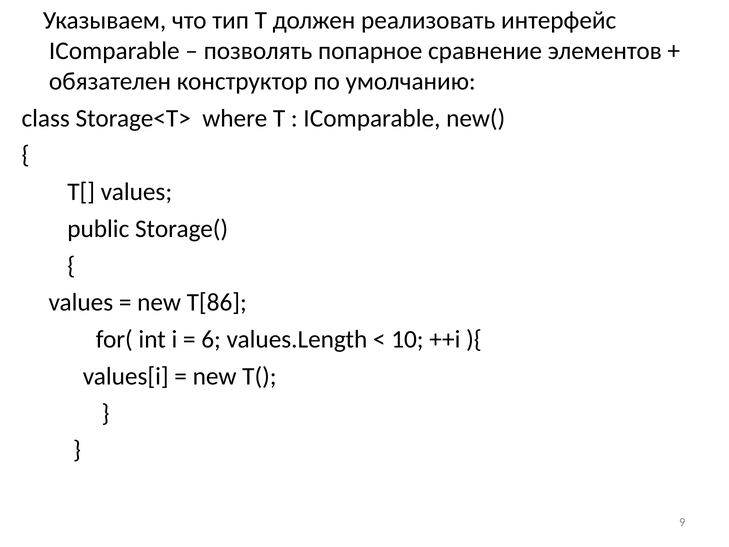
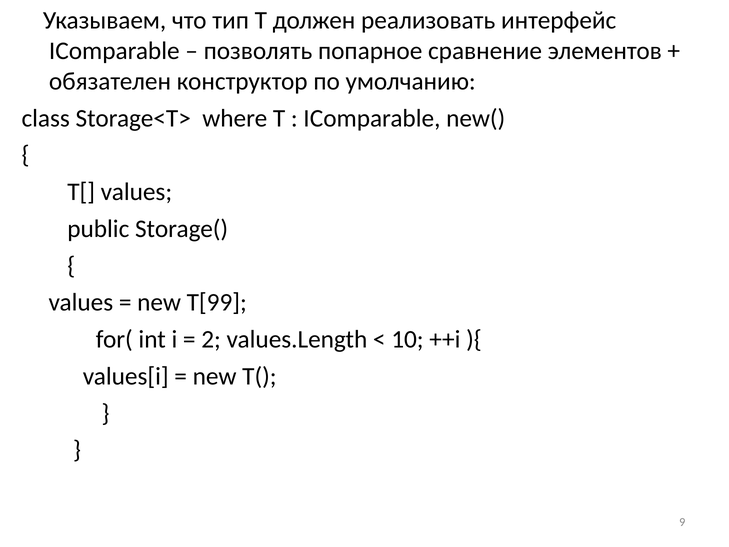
T[86: T[86 -> T[99 (217, 302)
6: 6 -> 2 (211, 339)
